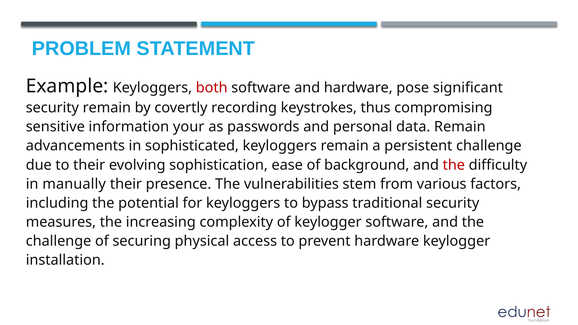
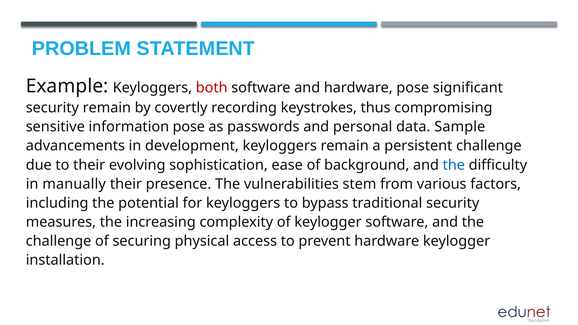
information your: your -> pose (189, 127)
data Remain: Remain -> Sample (460, 127)
sophisticated: sophisticated -> development (192, 146)
the colour: red -> blue (454, 165)
